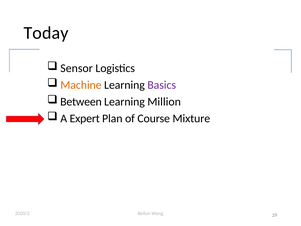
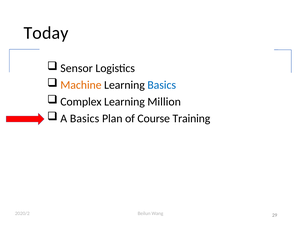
Basics colour: purple -> blue (162, 85)
Between: Between -> Complex (81, 102)
A Expert: Expert -> Basics (85, 118)
Mixture: Mixture -> Training (191, 118)
